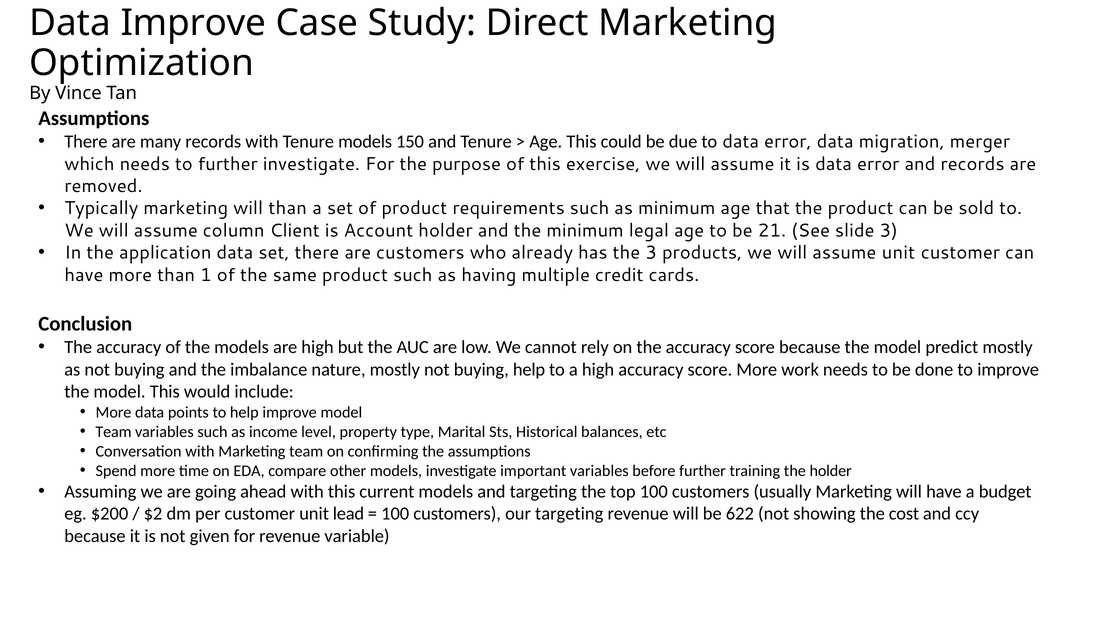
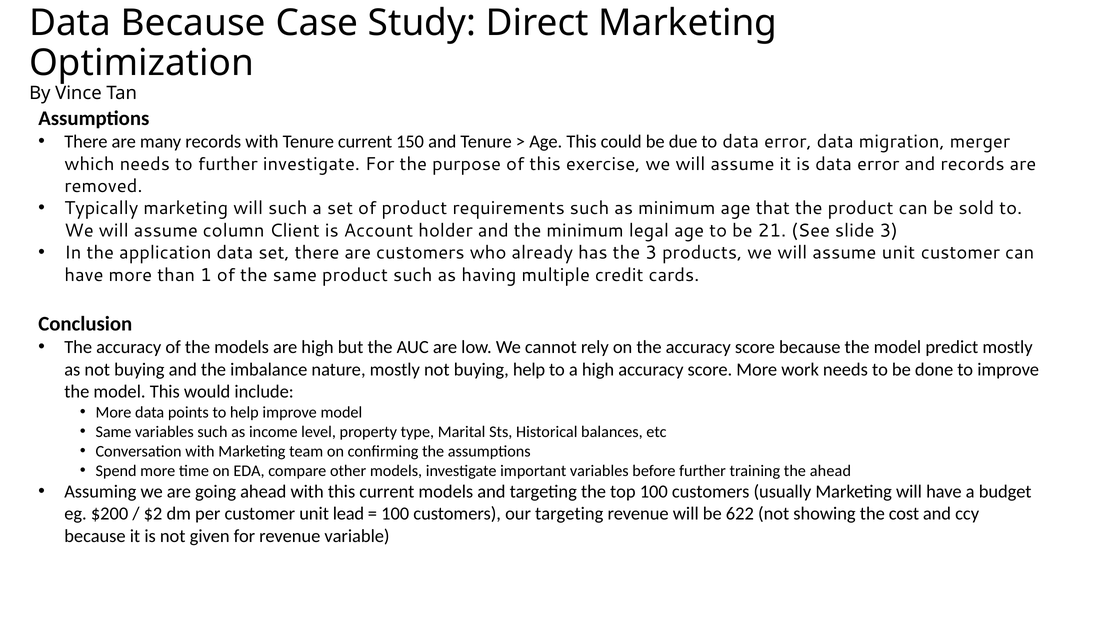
Data Improve: Improve -> Because (193, 23)
Tenure models: models -> current (365, 142)
will than: than -> such (288, 208)
Team: Team -> Same (113, 431)
the holder: holder -> ahead (830, 470)
